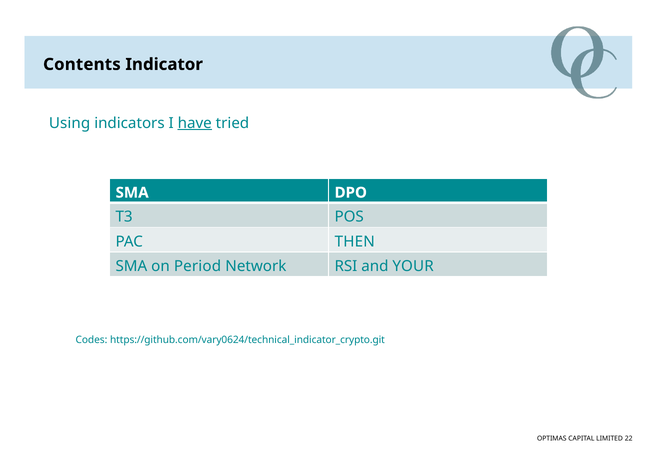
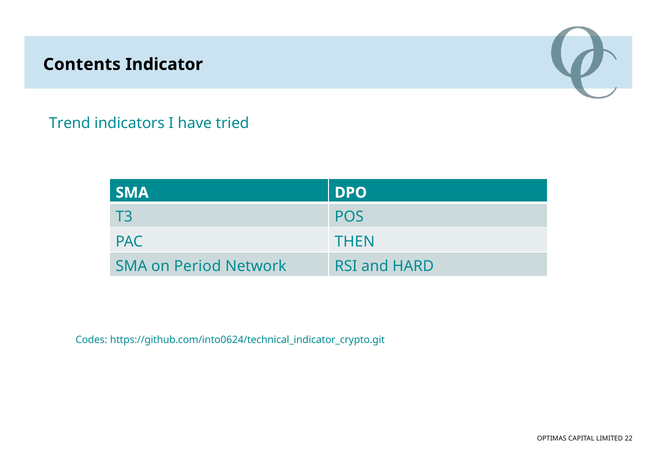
Using: Using -> Trend (70, 123)
have underline: present -> none (195, 123)
YOUR: YOUR -> HARD (413, 266)
https://github.com/vary0624/technical_indicator_crypto.git: https://github.com/vary0624/technical_indicator_crypto.git -> https://github.com/into0624/technical_indicator_crypto.git (247, 340)
